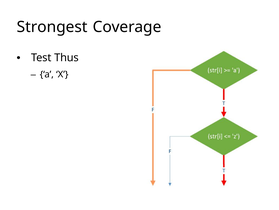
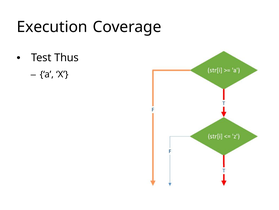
Strongest: Strongest -> Execution (52, 27)
